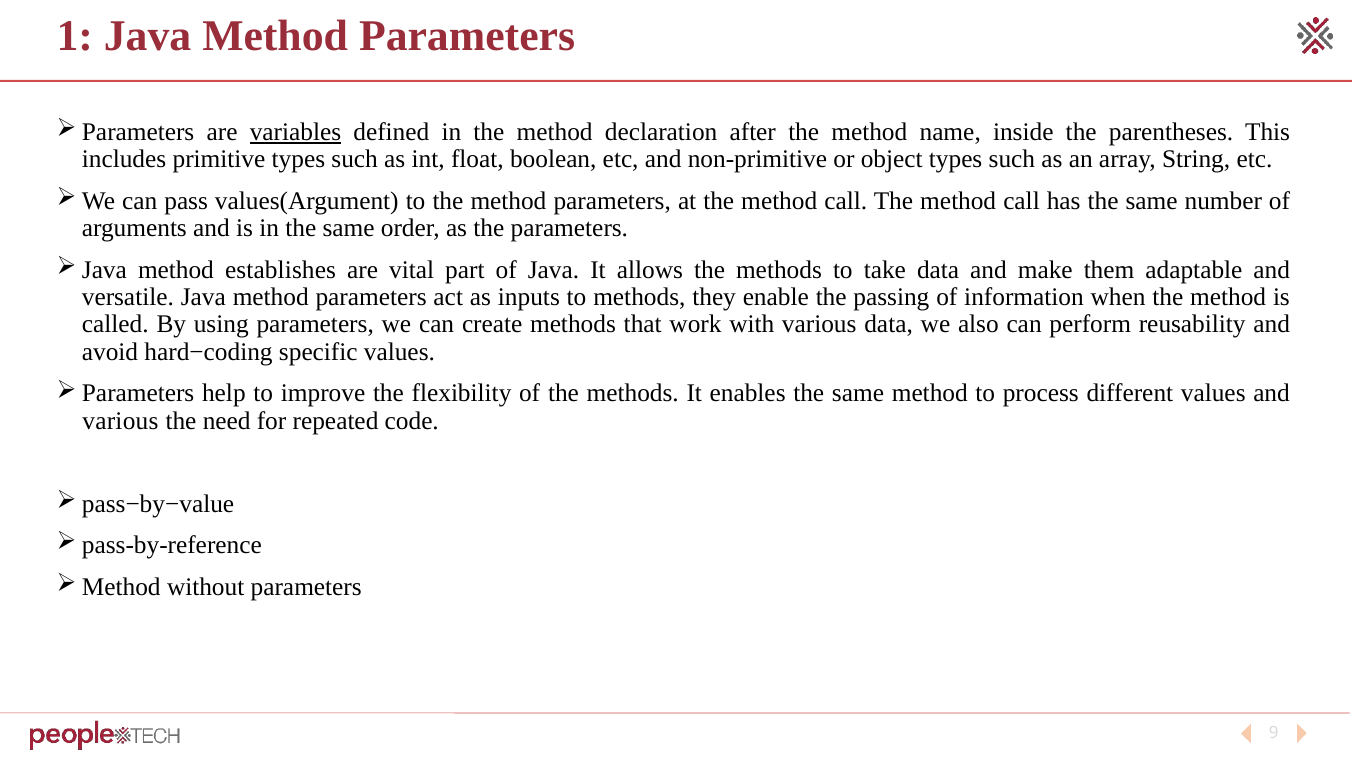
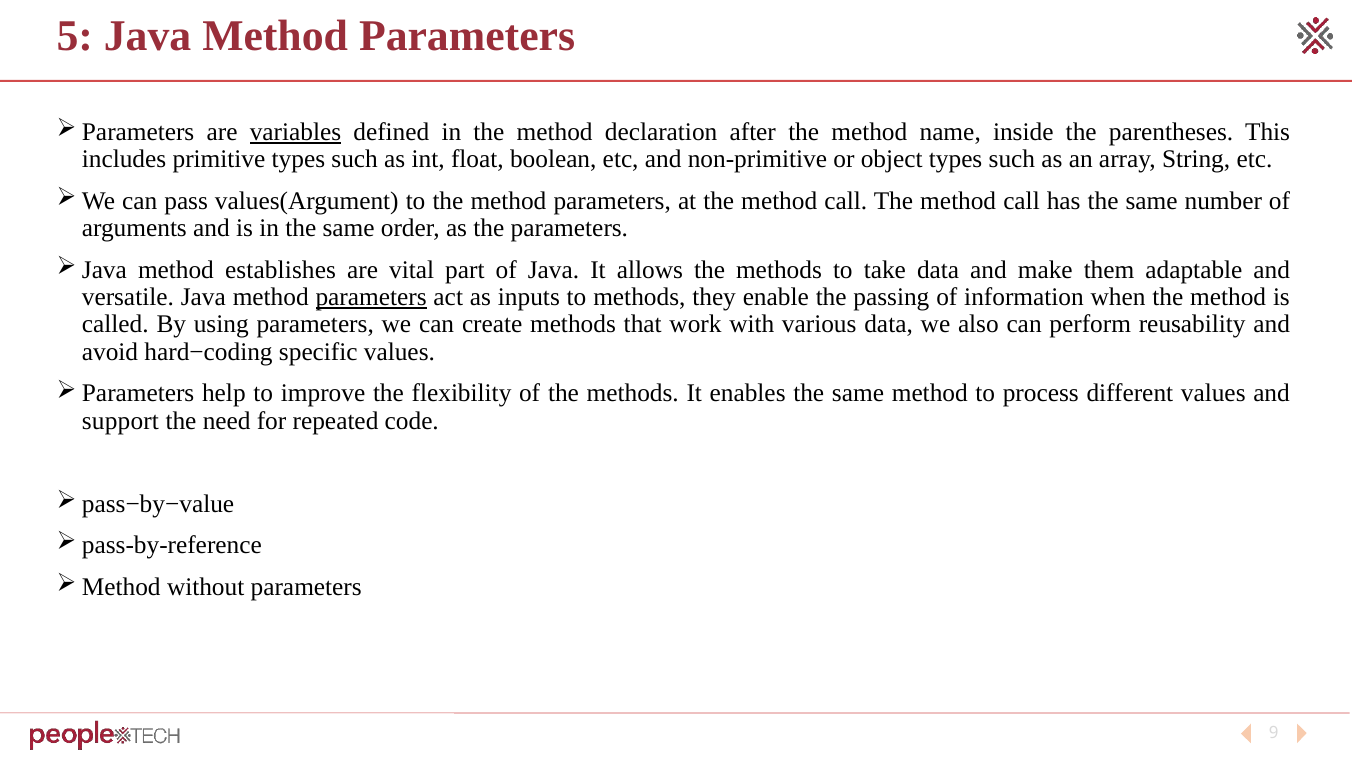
1: 1 -> 5 (75, 36)
parameters underline: none -> present (371, 297)
various: various -> support (120, 421)
